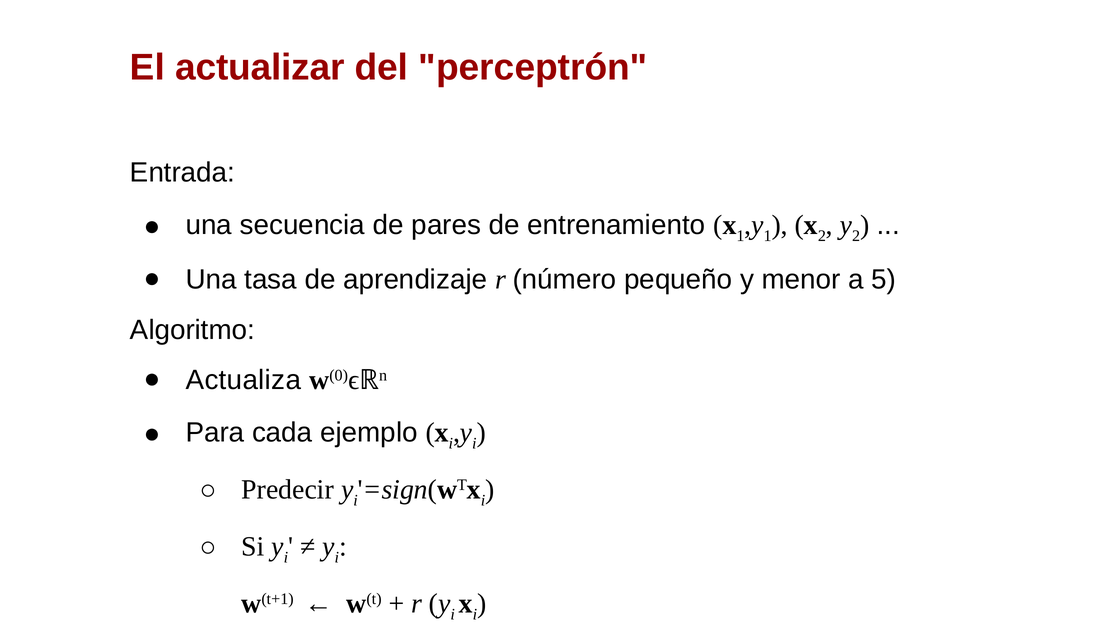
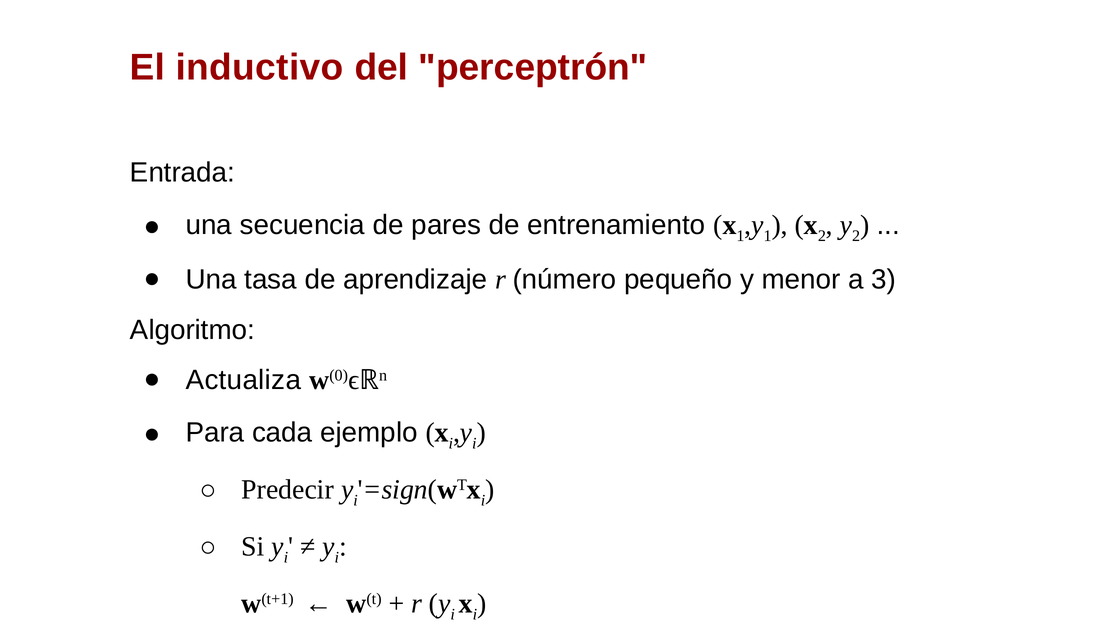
actualizar: actualizar -> inductivo (260, 67)
5: 5 -> 3 (884, 280)
